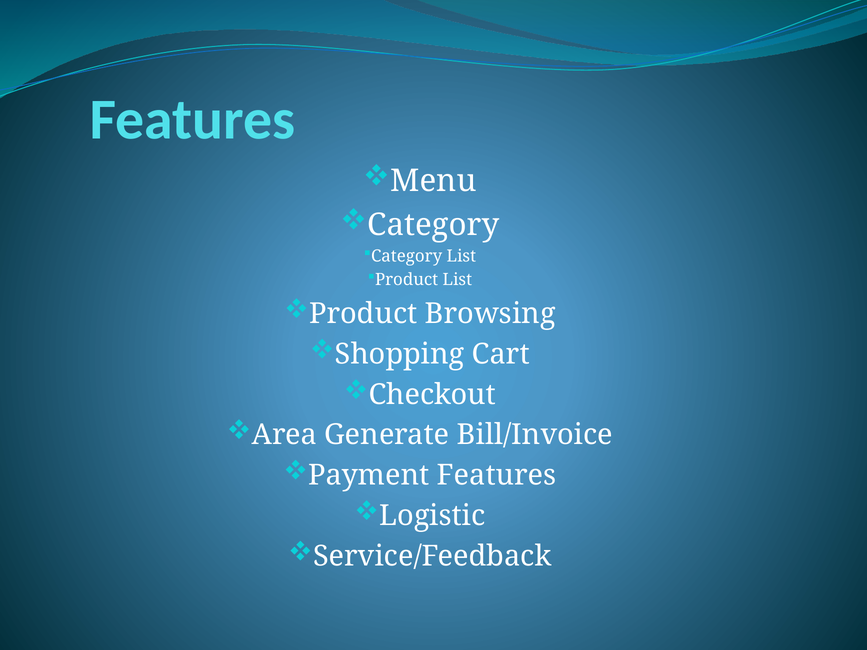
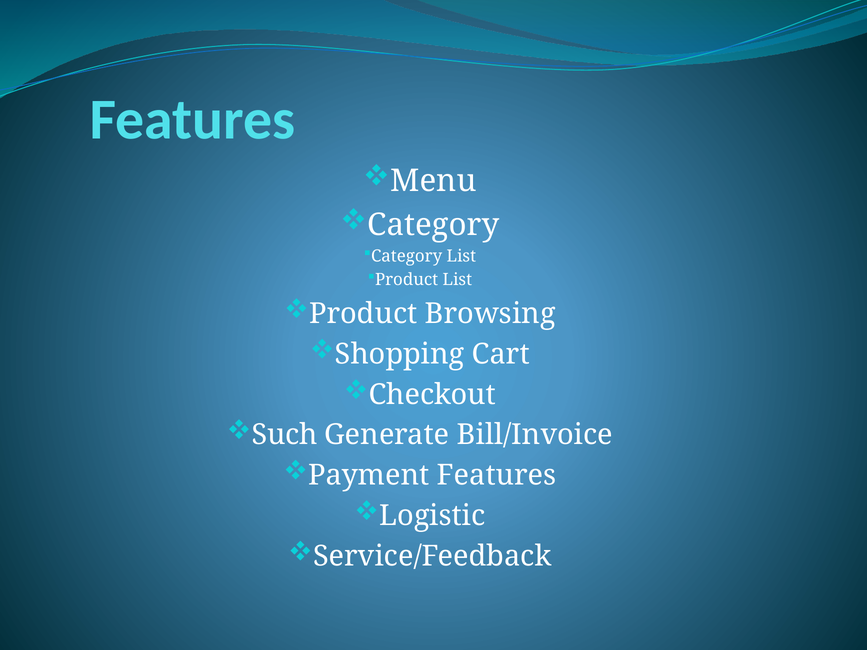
Area: Area -> Such (284, 435)
